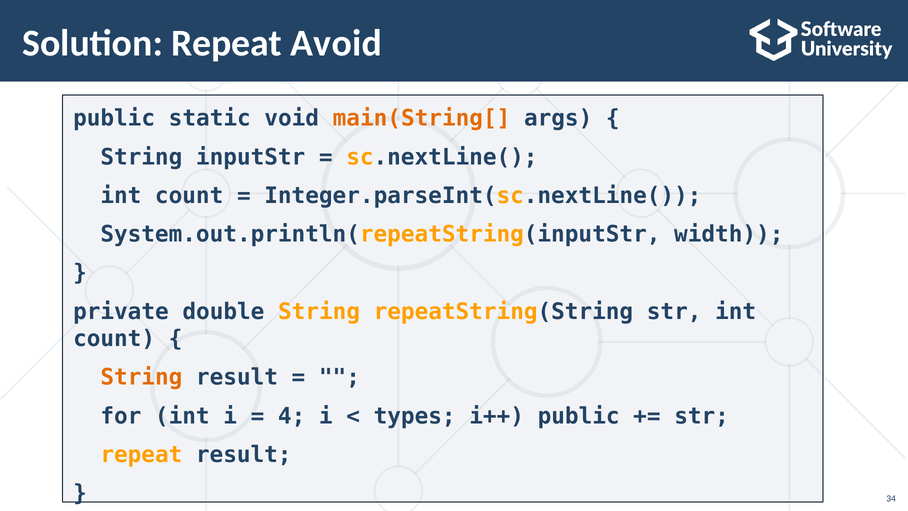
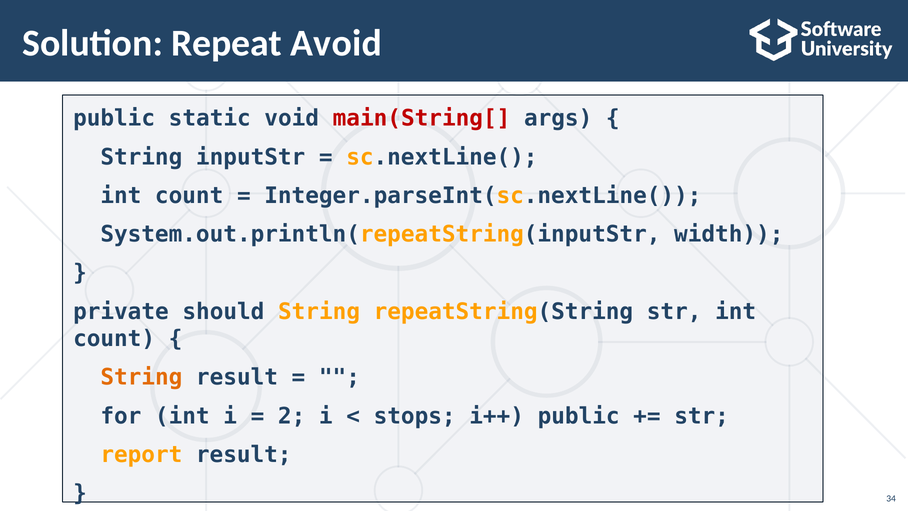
main(String[ colour: orange -> red (422, 118)
double: double -> should (223, 311)
4: 4 -> 2 (292, 416)
types: types -> stops (415, 416)
repeat: repeat -> report (141, 454)
